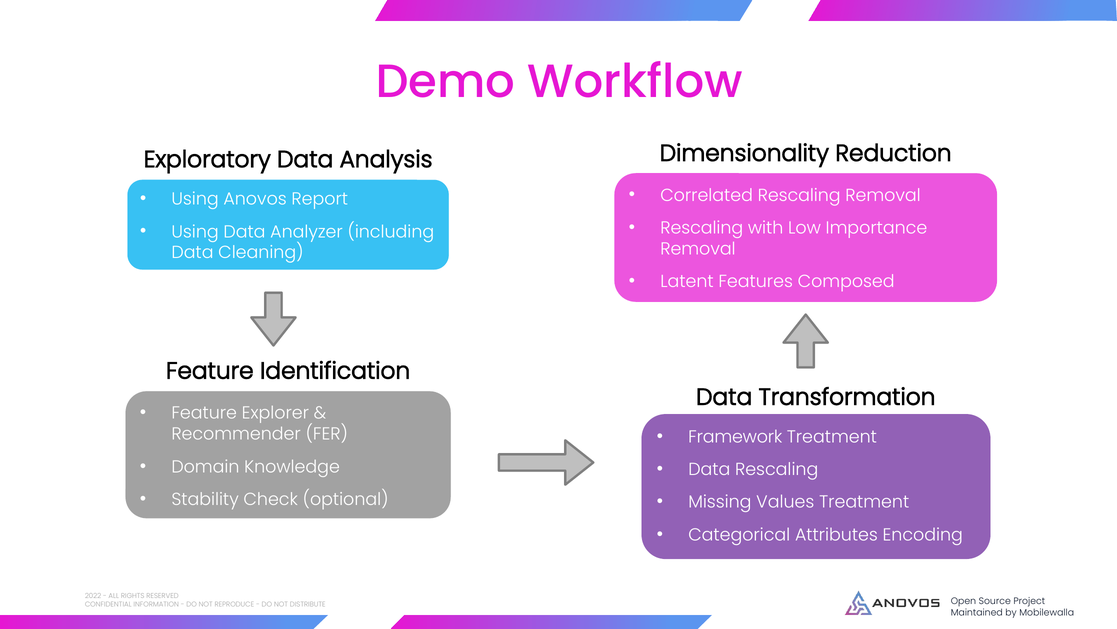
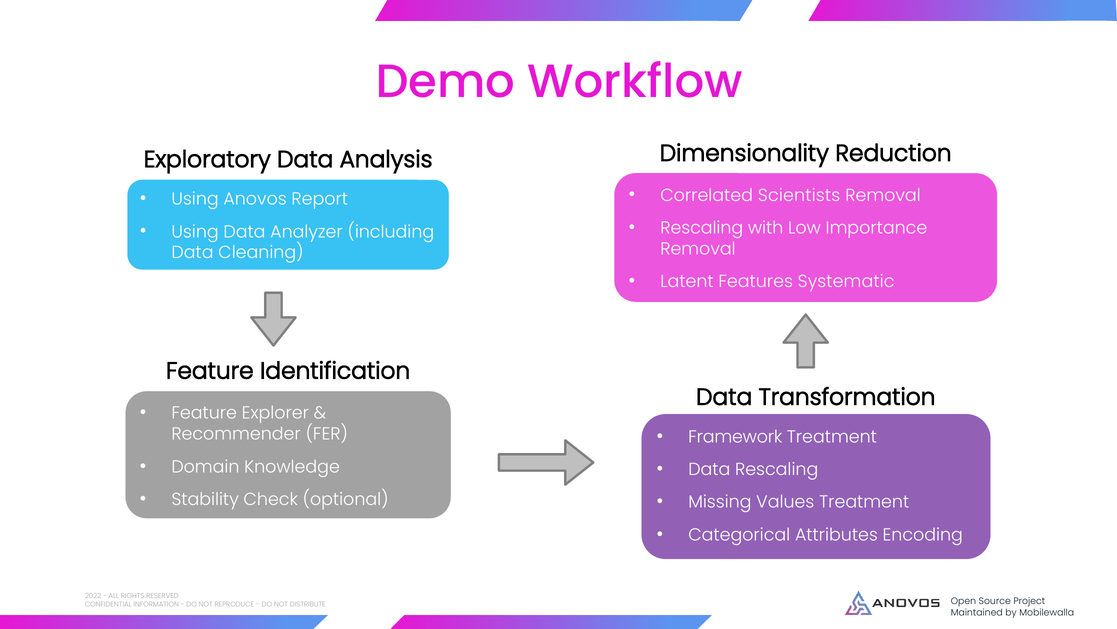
Correlated Rescaling: Rescaling -> Scientists (799, 195)
Composed: Composed -> Systematic (846, 281)
